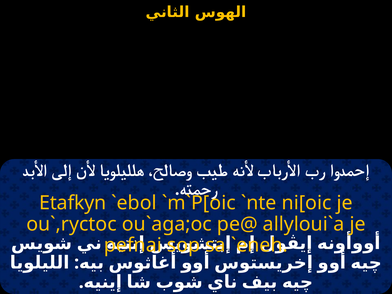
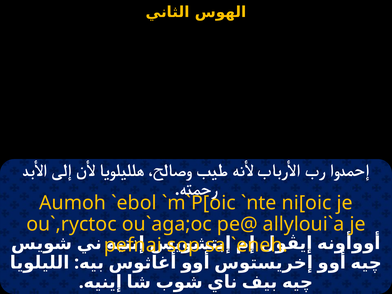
Etafkyn: Etafkyn -> Aumoh (73, 203)
